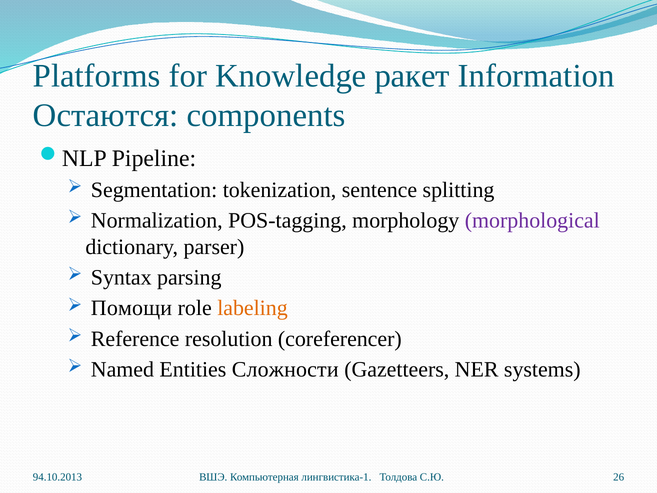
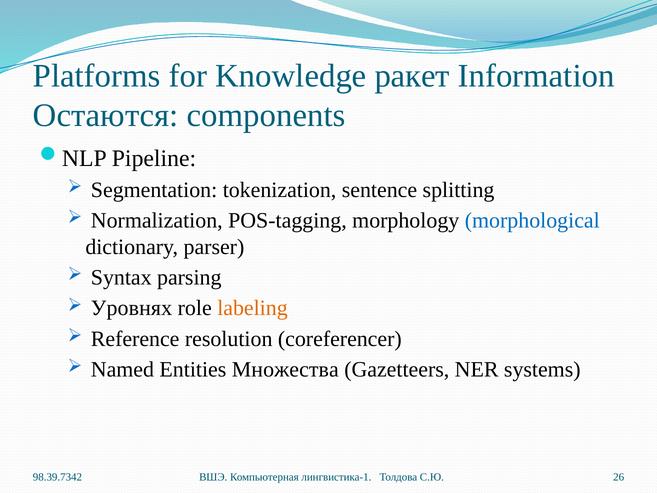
morphological colour: purple -> blue (532, 220)
Помощи: Помощи -> Уровнях (131, 308)
Сложности: Сложности -> Множества (285, 369)
94.10.2013: 94.10.2013 -> 98.39.7342 (57, 477)
